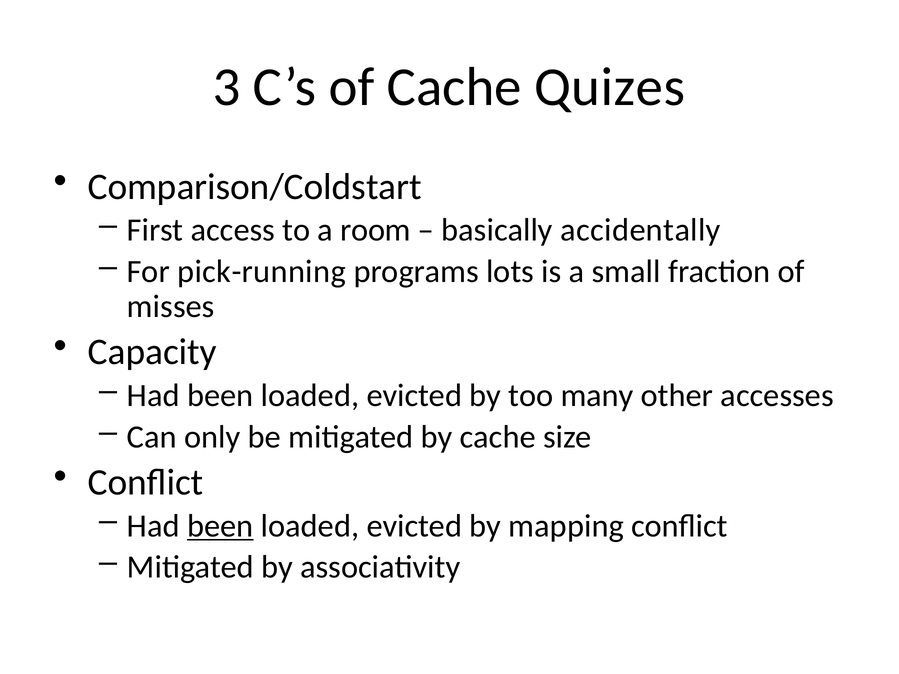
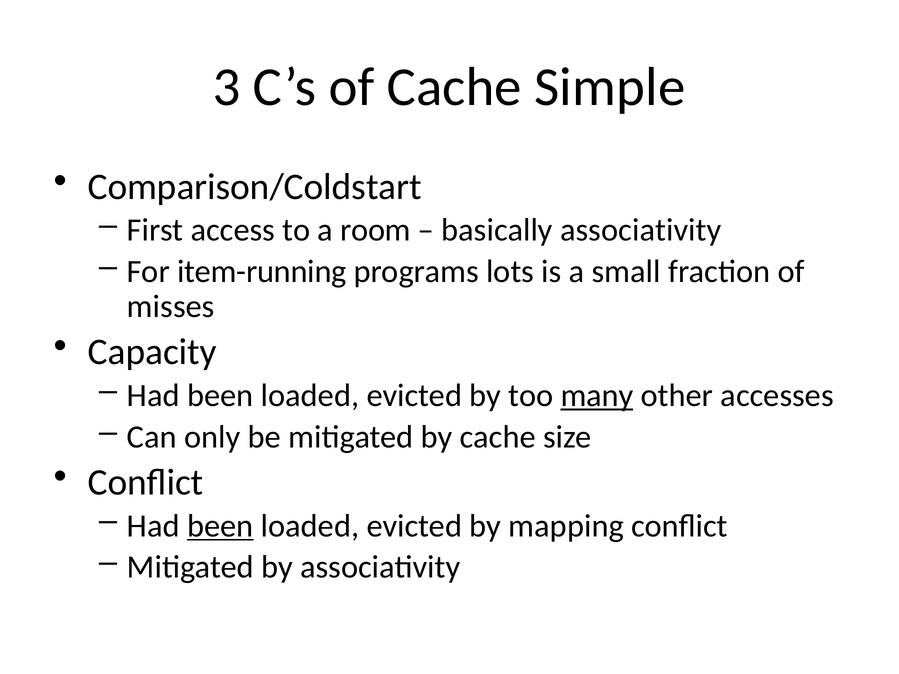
Quizes: Quizes -> Simple (610, 87)
basically accidentally: accidentally -> associativity (641, 230)
pick-running: pick-running -> item-running (262, 272)
many underline: none -> present (597, 396)
